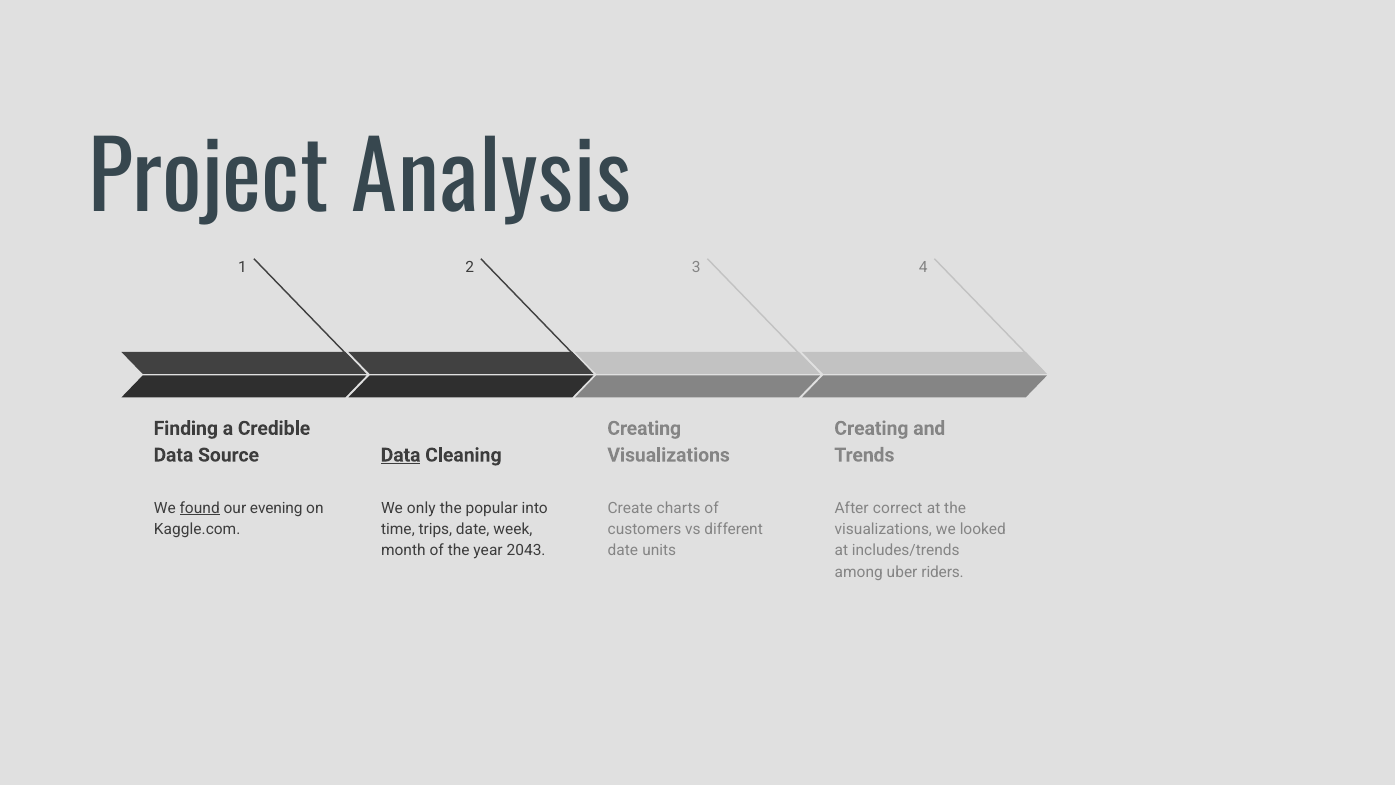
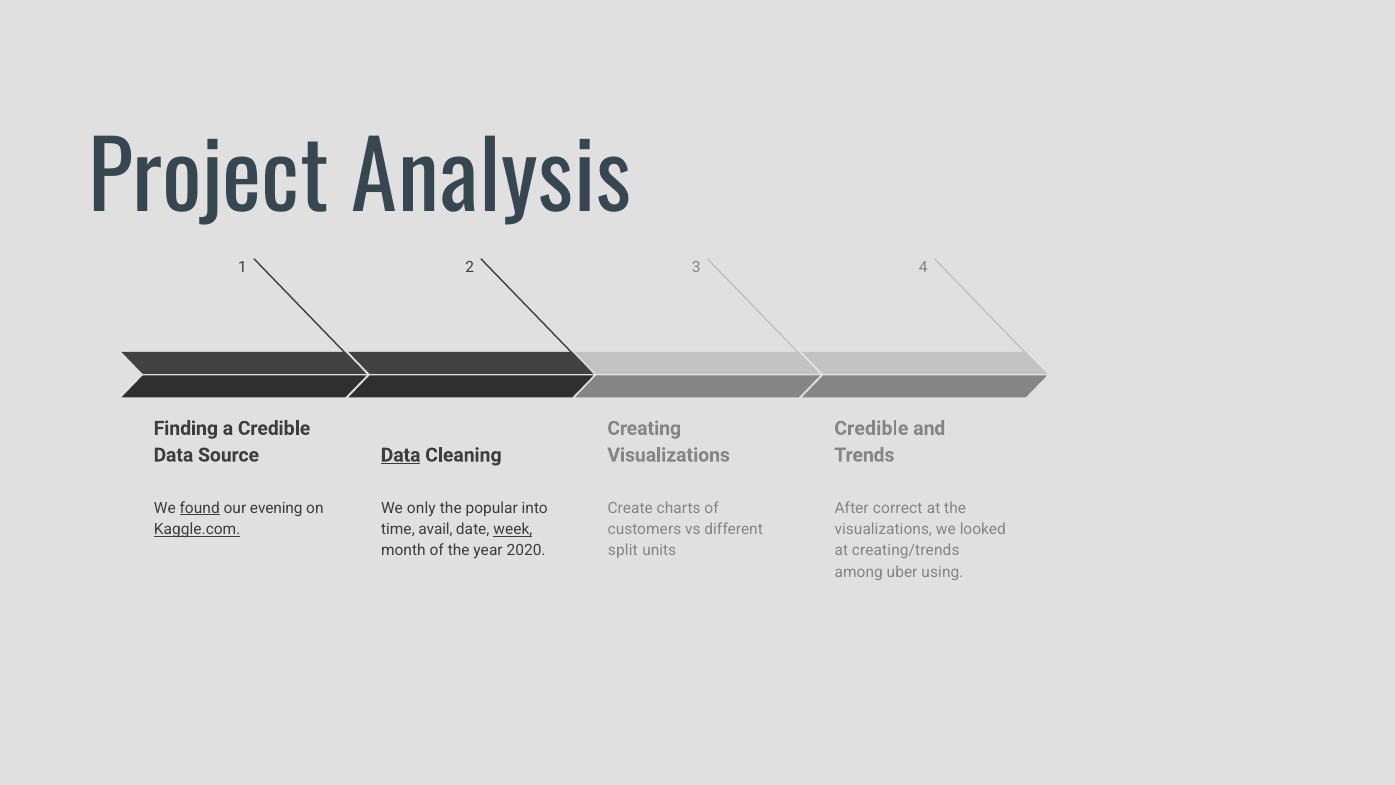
Creating: Creating -> Credible (871, 428)
Kaggle.com underline: none -> present (197, 529)
trips: trips -> avail (436, 529)
week underline: none -> present (513, 529)
2043: 2043 -> 2020 (526, 550)
date: date -> split (623, 550)
includes/trends: includes/trends -> creating/trends (906, 550)
riders: riders -> using (942, 572)
